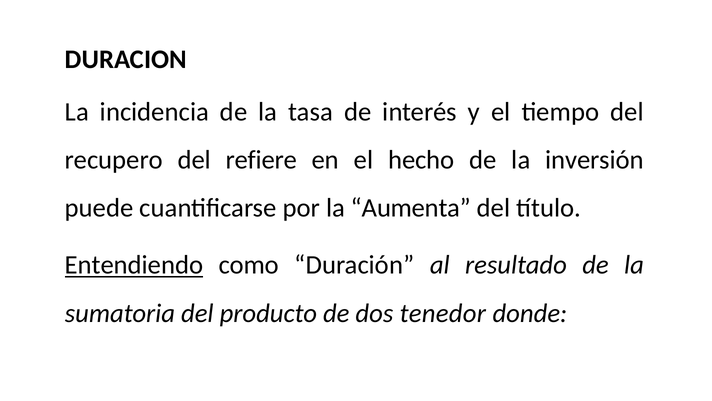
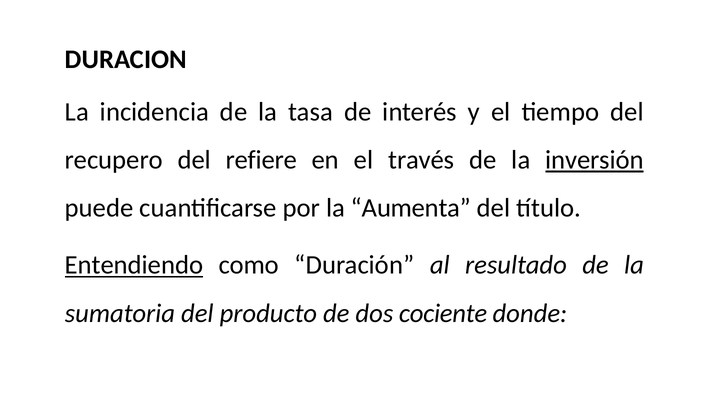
hecho: hecho -> través (421, 160)
inversión underline: none -> present (595, 160)
tenedor: tenedor -> cociente (443, 313)
